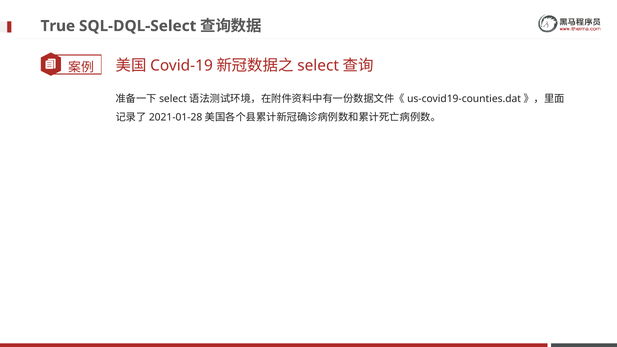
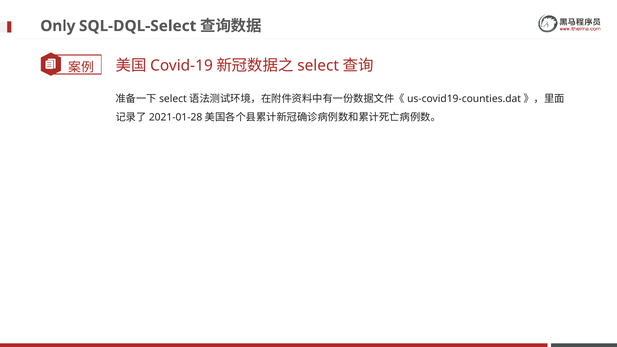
True: True -> Only (58, 26)
